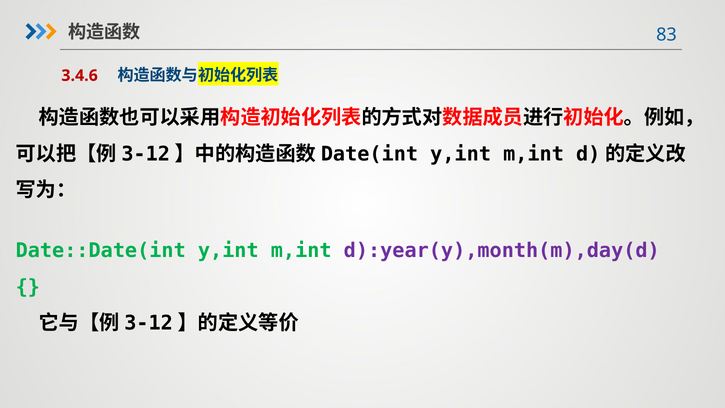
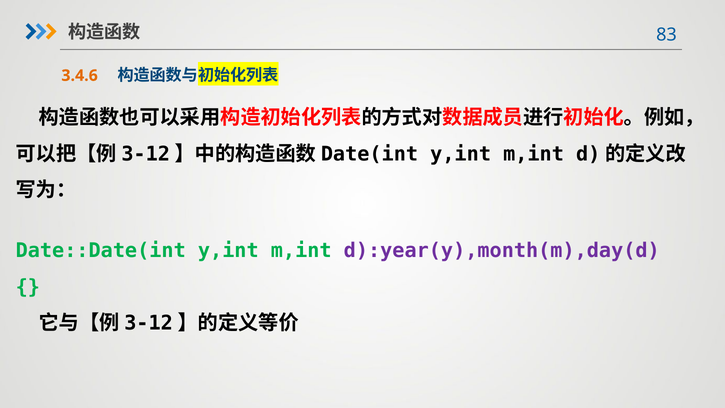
3.4.6 colour: red -> orange (80, 76)
